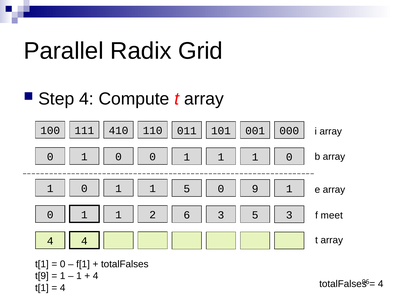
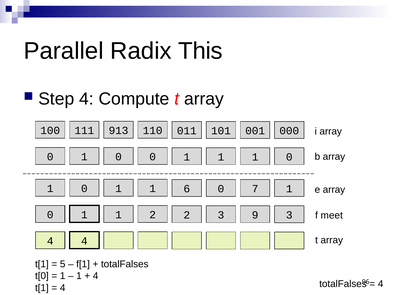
Grid: Grid -> This (200, 51)
410: 410 -> 913 (119, 130)
1 5: 5 -> 6 (187, 189)
9: 9 -> 7 (255, 189)
2 6: 6 -> 2 (187, 215)
3 5: 5 -> 9 (255, 215)
0: 0 -> 5 (63, 264)
t[9: t[9 -> t[0 (42, 276)
